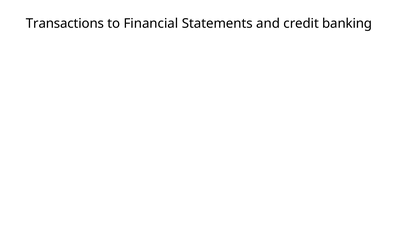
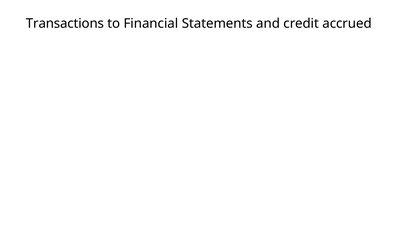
banking: banking -> accrued (347, 23)
